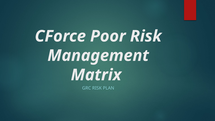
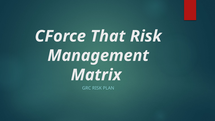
Poor: Poor -> That (108, 36)
